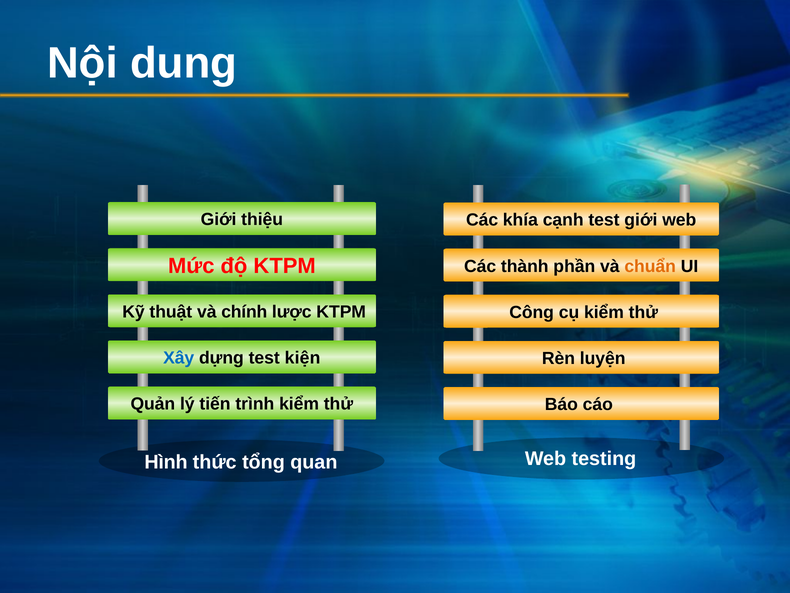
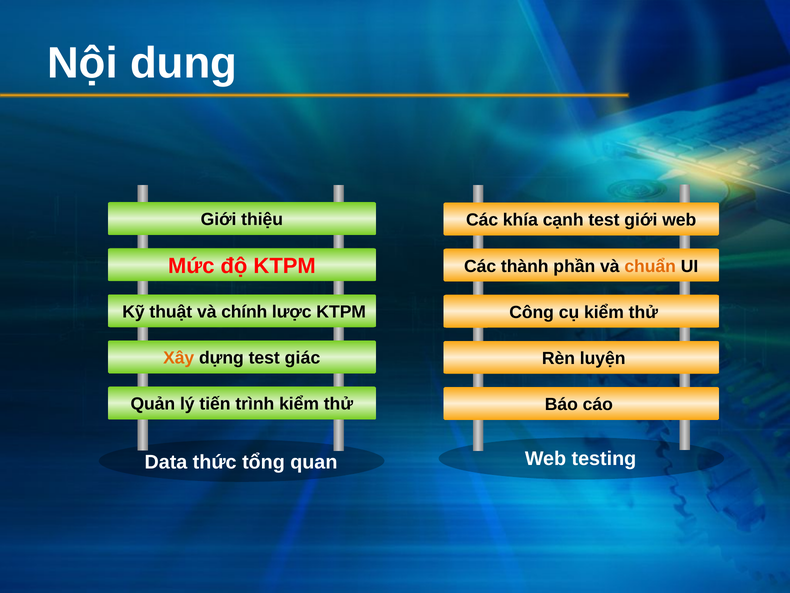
Xây colour: blue -> orange (179, 358)
kiện: kiện -> giác (303, 358)
Hình: Hình -> Data (166, 462)
